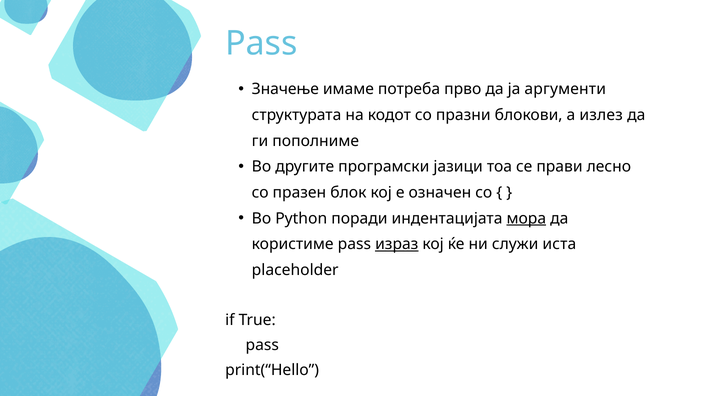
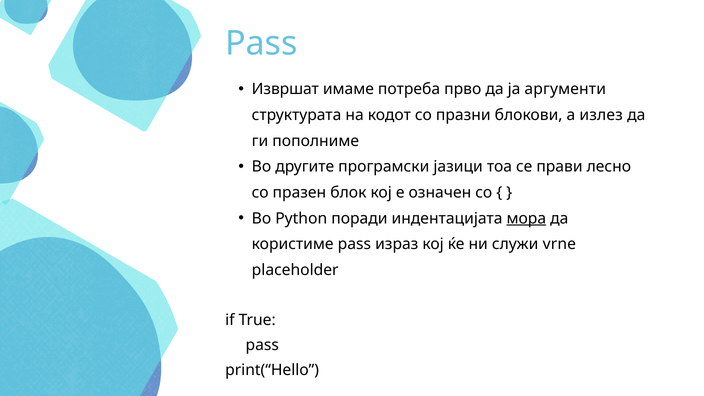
Значење: Значење -> Извршат (285, 89)
израз underline: present -> none (397, 244)
иста: иста -> vrne (559, 244)
